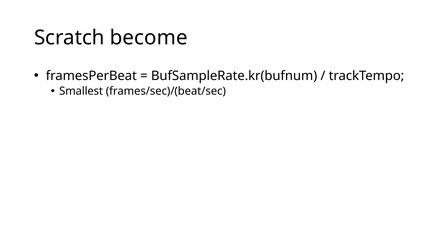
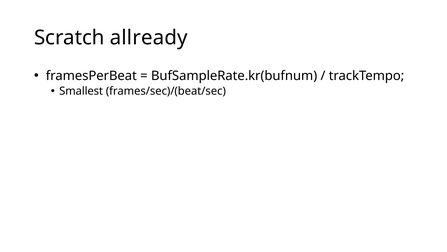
become: become -> allready (149, 38)
